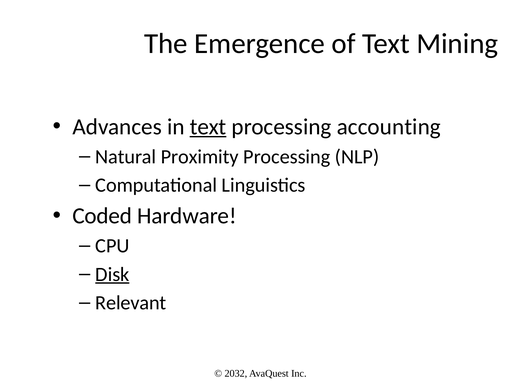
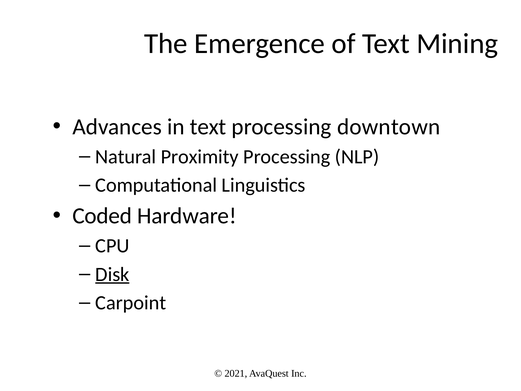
text underline: present -> none (208, 127)
accounting: accounting -> downtown (389, 127)
Relevant: Relevant -> Carpoint (131, 303)
2032: 2032 -> 2021 (236, 373)
